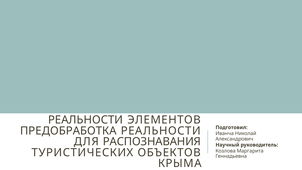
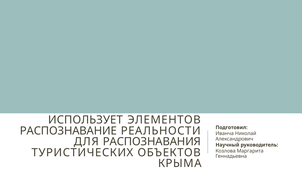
РЕАЛЬНОСТИ: РЕАЛЬНОСТИ -> ИСПОЛЬЗУЕТ (86, 120)
ПРЕДОБРАБОТКА: ПРЕДОБРАБОТКА -> РАСПОЗНАВАНИЕ (68, 131)
